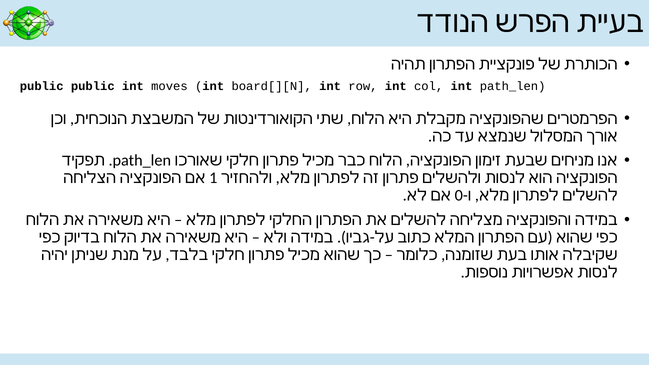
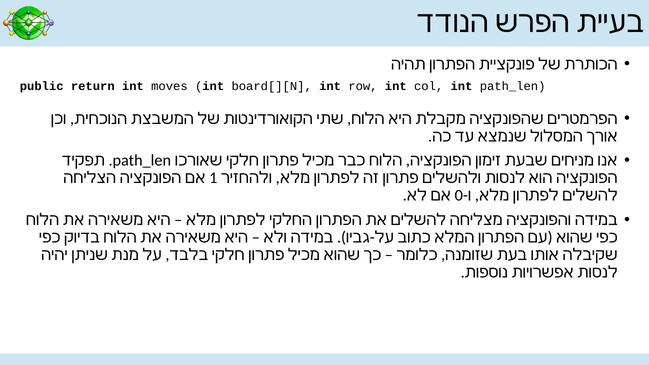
public public: public -> return (93, 86)
